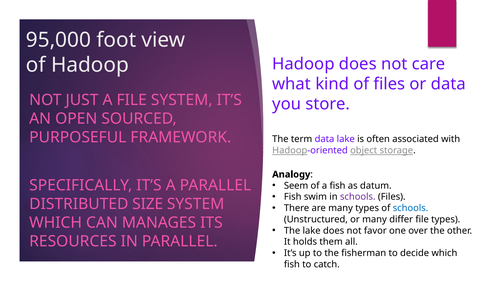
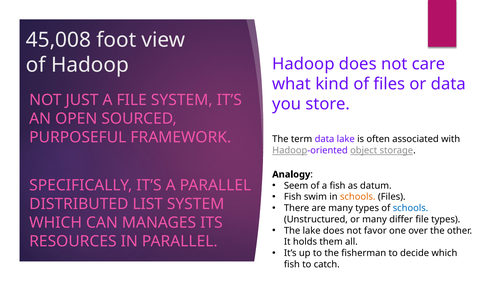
95,000: 95,000 -> 45,008 (59, 40)
schools colour: purple -> orange (358, 197)
SIZE: SIZE -> LIST (148, 204)
